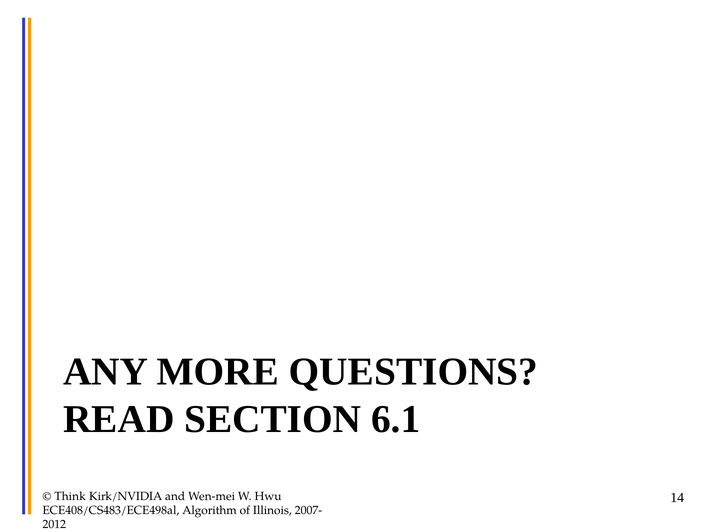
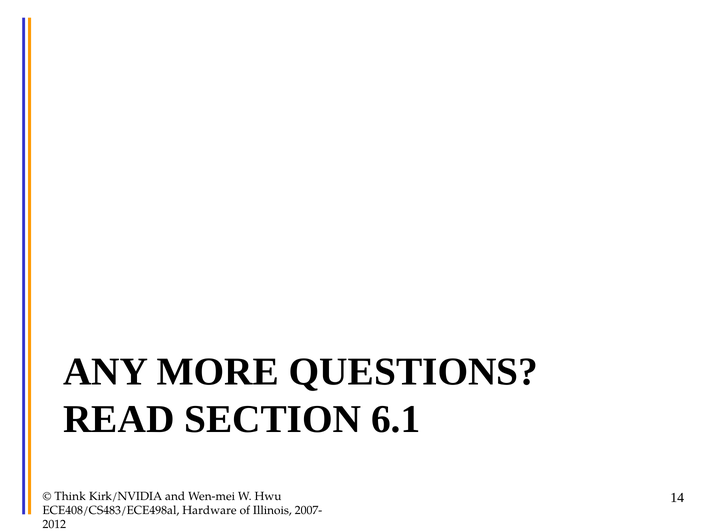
Algorithm: Algorithm -> Hardware (209, 510)
